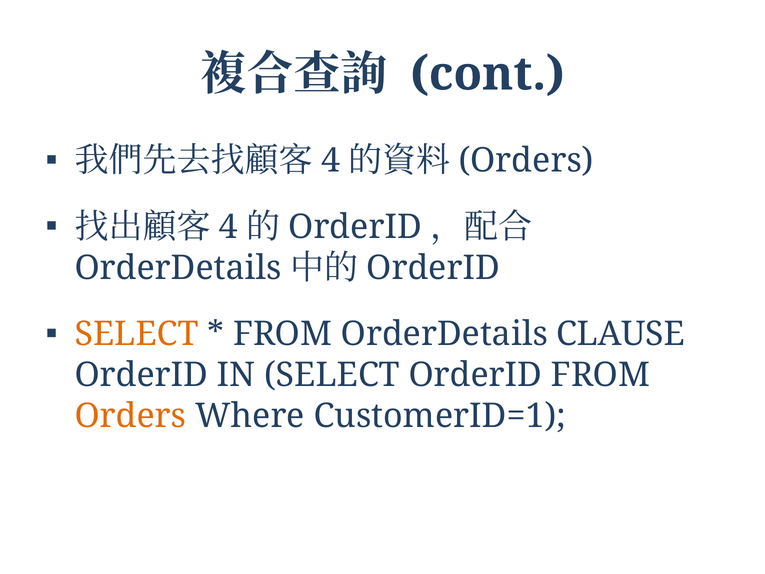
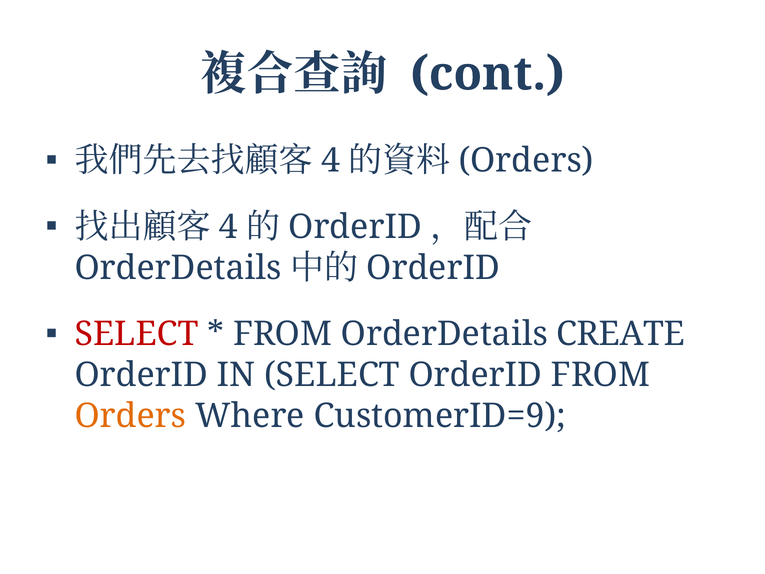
SELECT colour: orange -> red (137, 334)
CLAUSE: CLAUSE -> CREATE (621, 334)
CustomerID=1: CustomerID=1 -> CustomerID=9 (440, 416)
